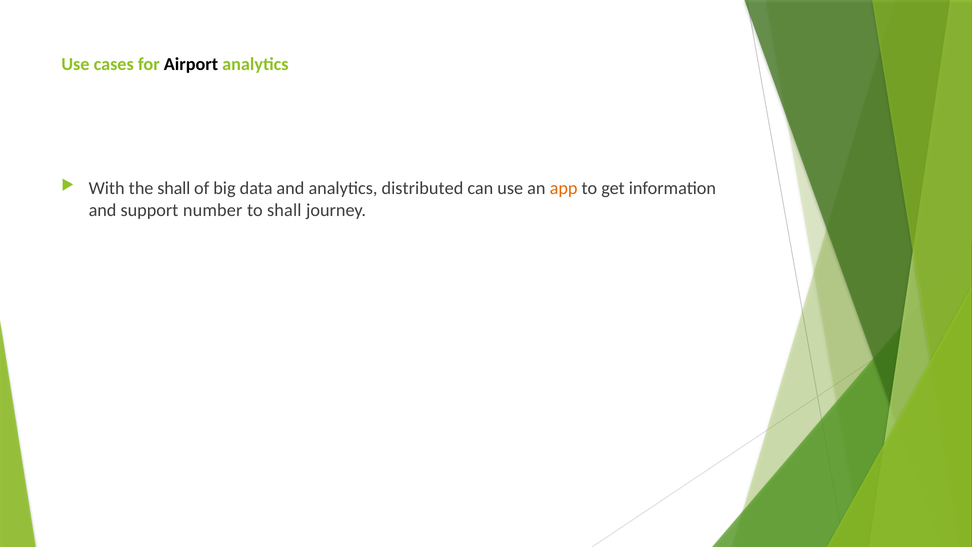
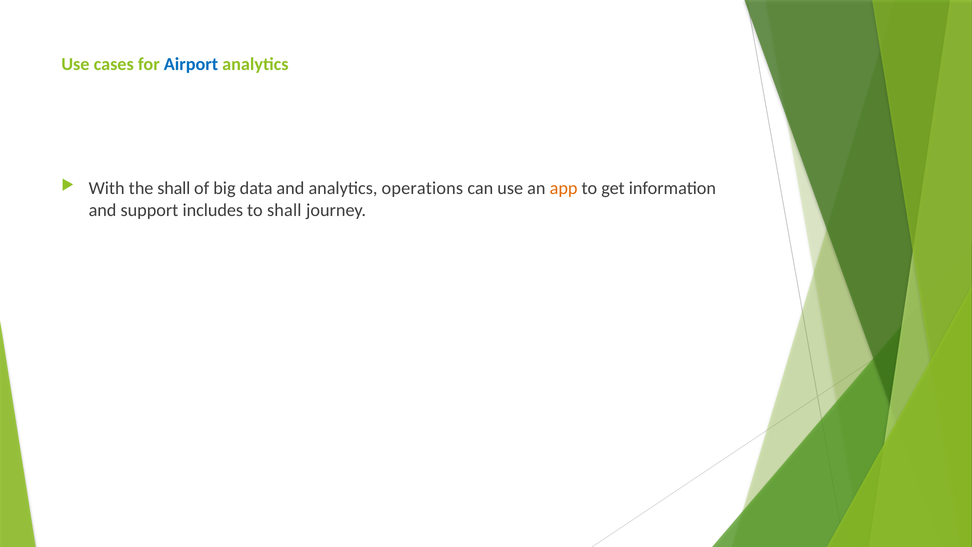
Airport colour: black -> blue (191, 64)
distributed: distributed -> operations (422, 188)
number: number -> includes (213, 210)
